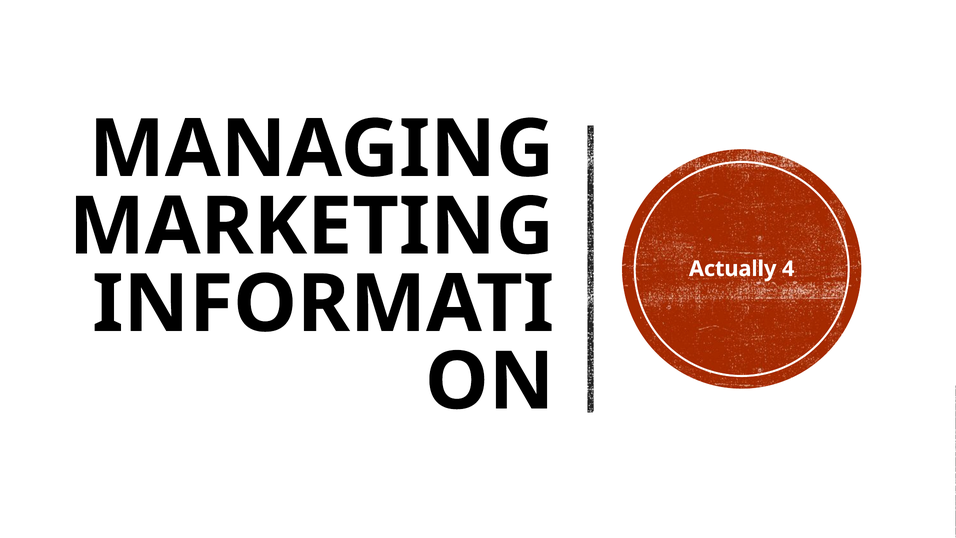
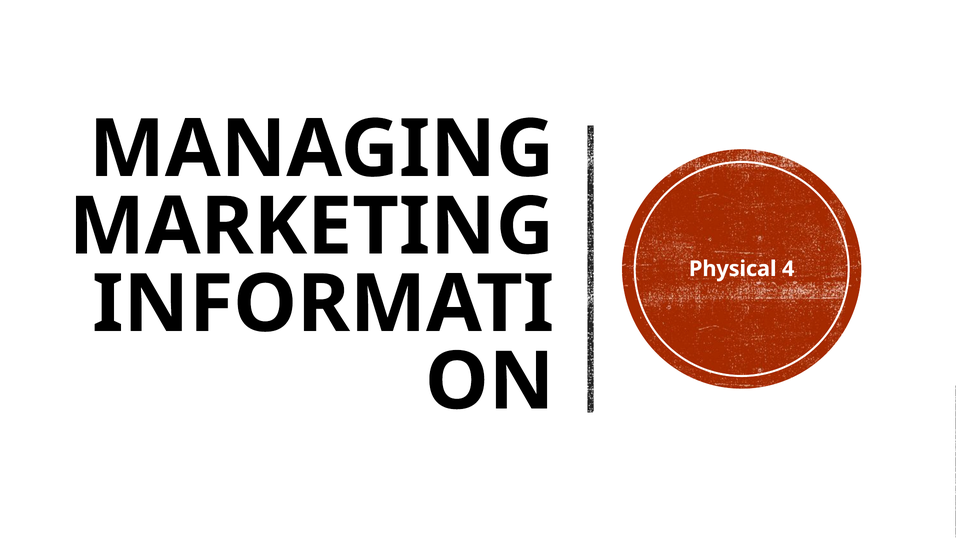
Actually: Actually -> Physical (733, 269)
